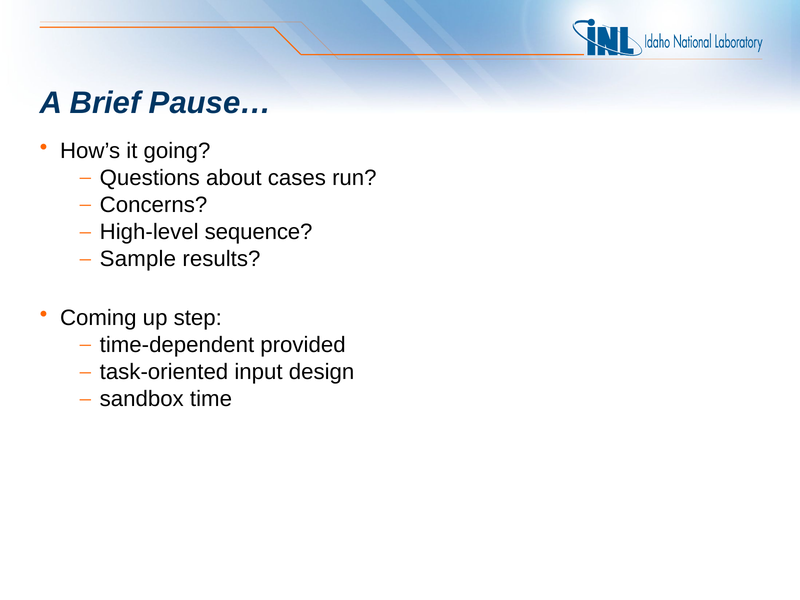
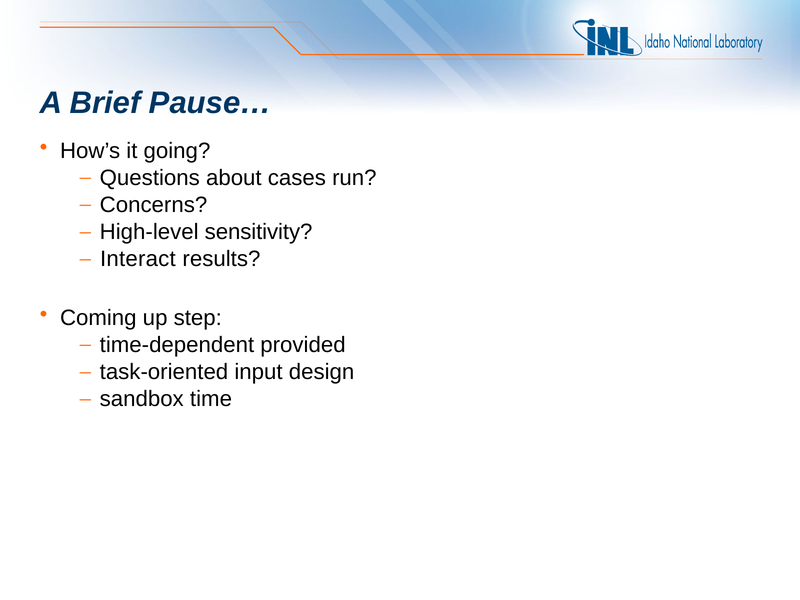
sequence: sequence -> sensitivity (259, 232)
Sample: Sample -> Interact (138, 259)
